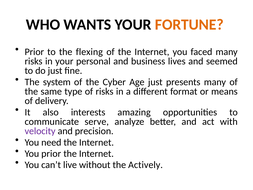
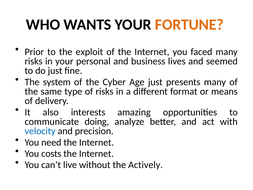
flexing: flexing -> exploit (89, 52)
serve: serve -> doing (97, 121)
velocity colour: purple -> blue (40, 131)
You prior: prior -> costs (51, 153)
